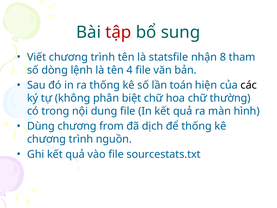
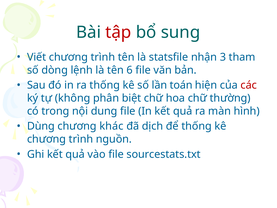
8: 8 -> 3 (223, 57)
4: 4 -> 6 (130, 70)
các colour: black -> red (249, 85)
from: from -> khác (111, 126)
